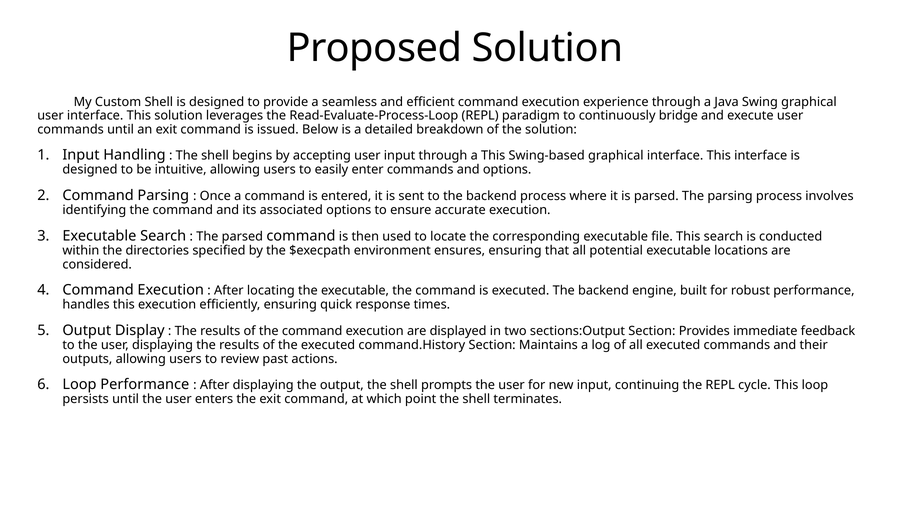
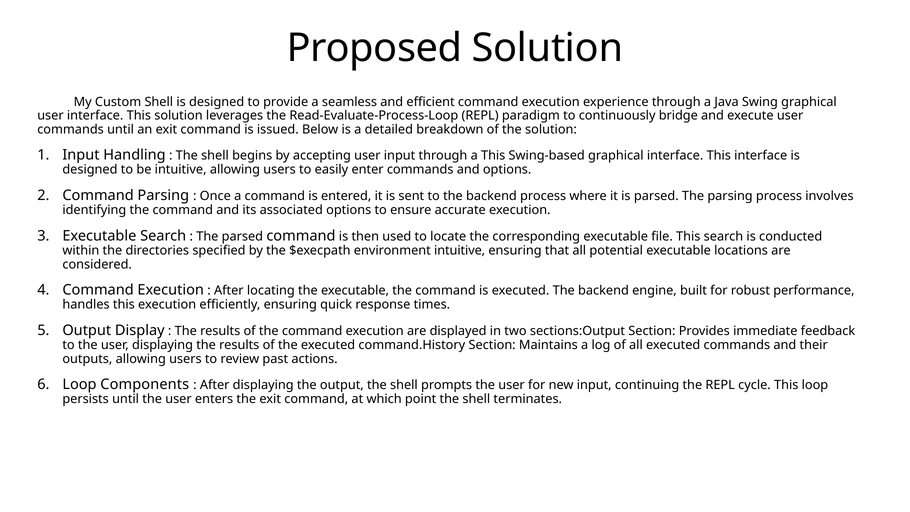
environment ensures: ensures -> intuitive (460, 250)
Loop Performance: Performance -> Components (145, 384)
